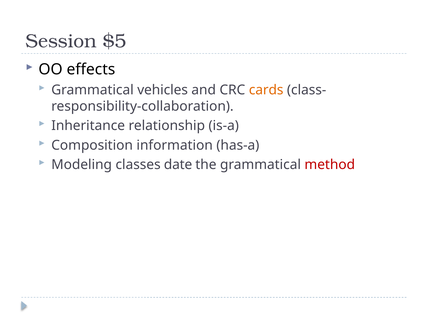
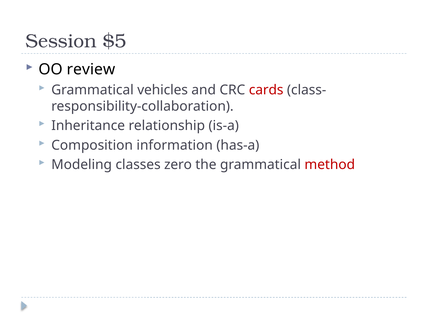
effects: effects -> review (91, 70)
cards colour: orange -> red (266, 90)
date: date -> zero (178, 165)
